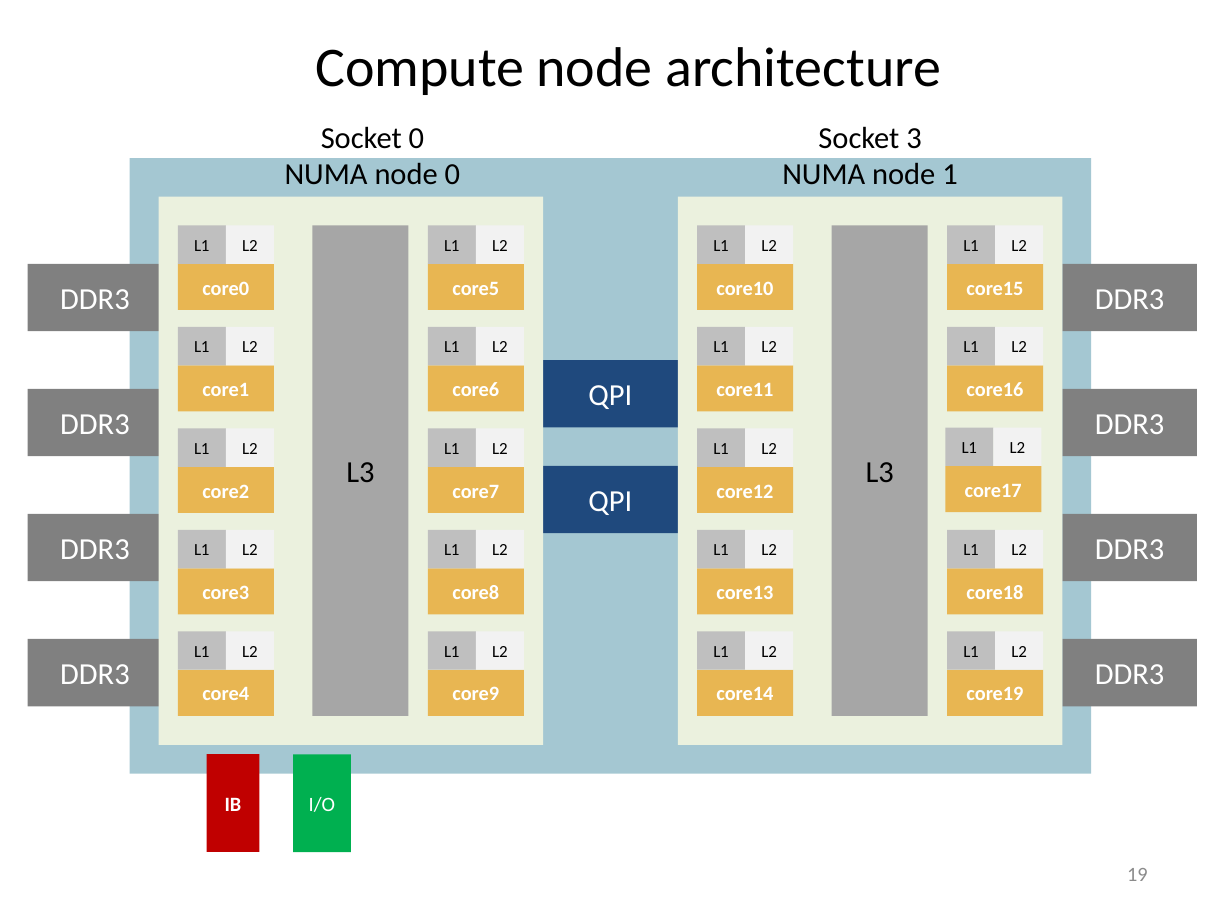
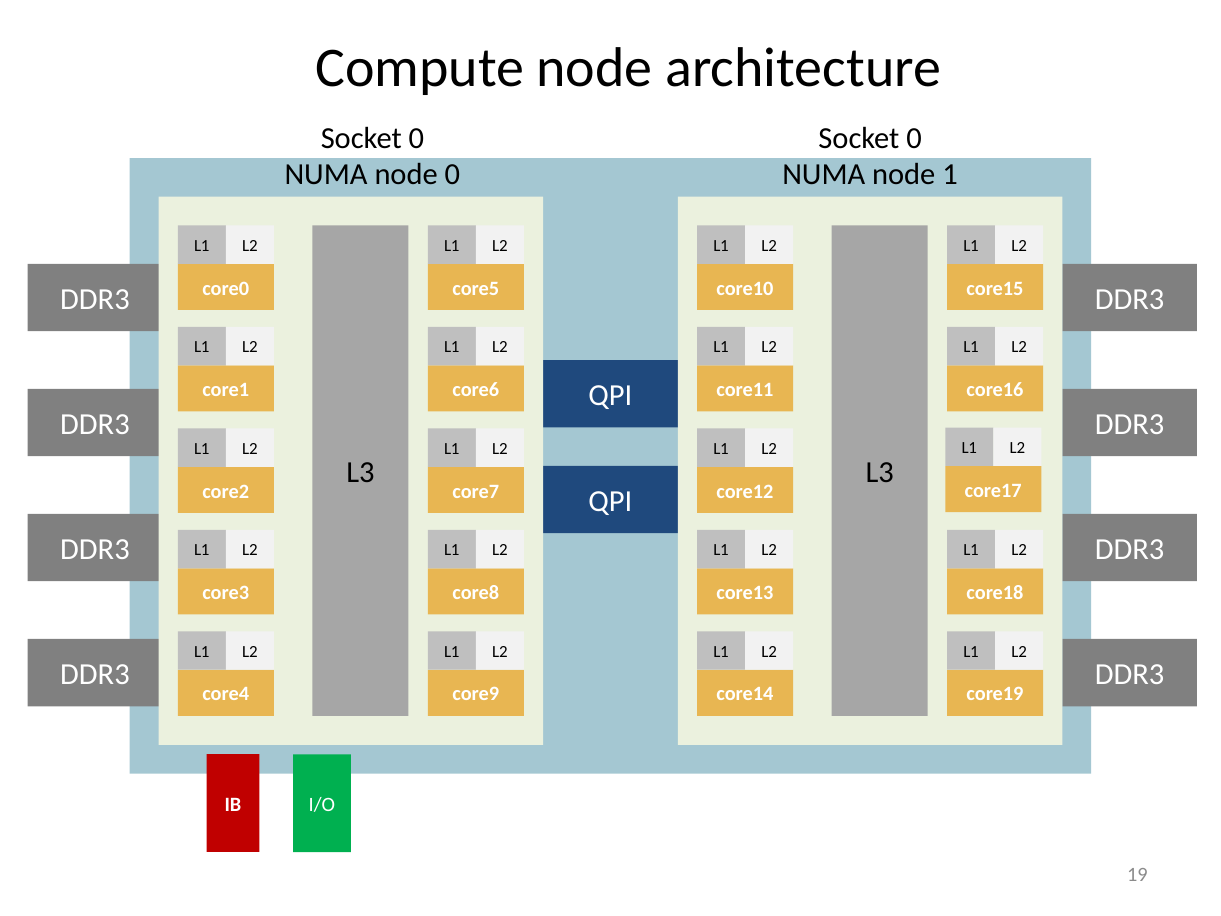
3: 3 -> 0 (914, 138)
